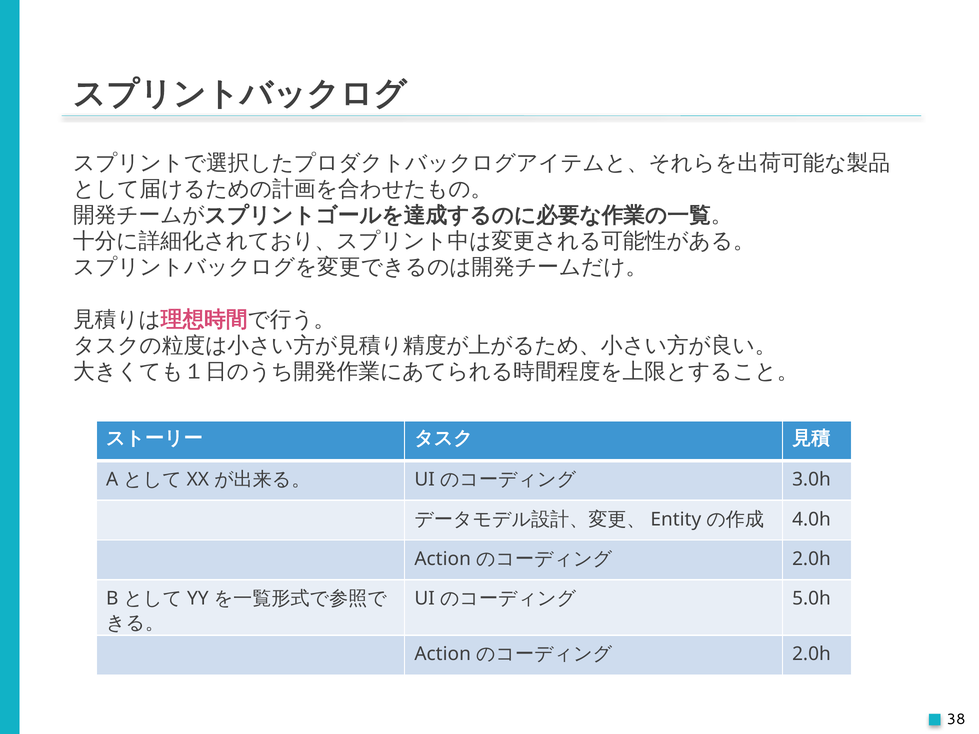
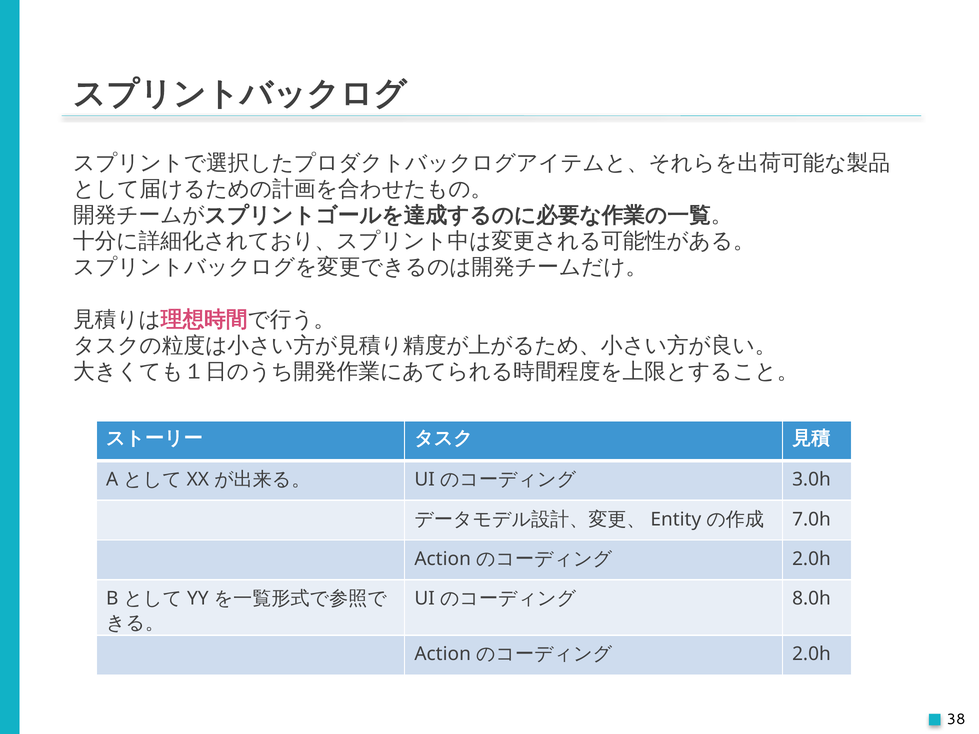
4.0h: 4.0h -> 7.0h (812, 519)
5.0h: 5.0h -> 8.0h (812, 599)
